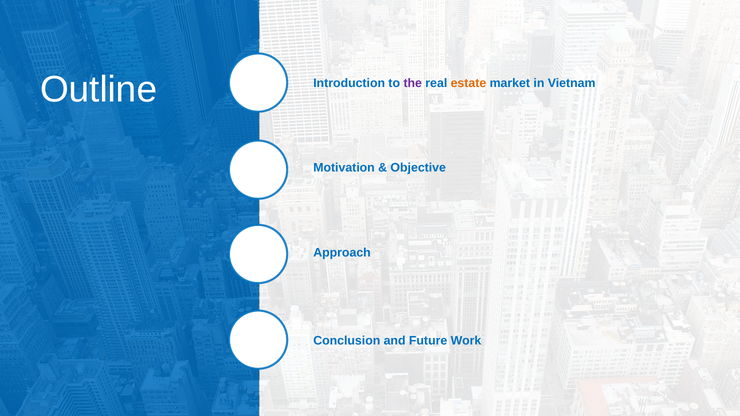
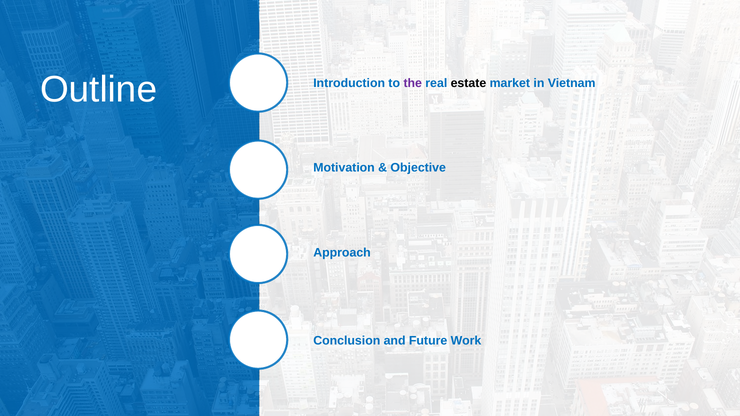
estate colour: orange -> black (468, 83)
